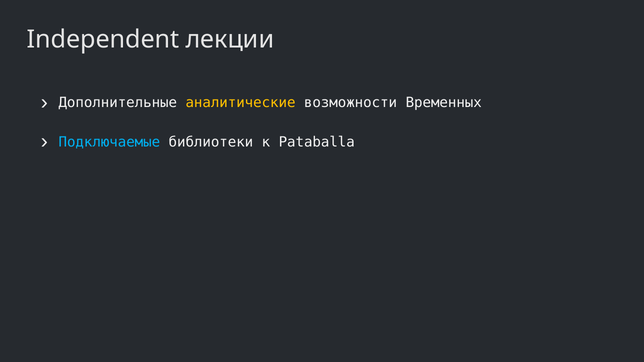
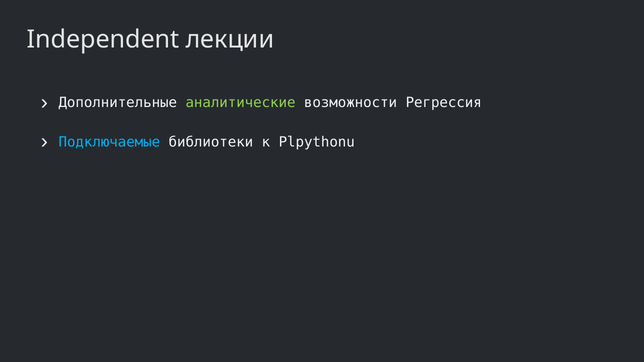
аналитические colour: yellow -> light green (241, 103)
Временных: Временных -> Регрессия (444, 103)
Pataballa: Pataballa -> Plpythonu (317, 142)
